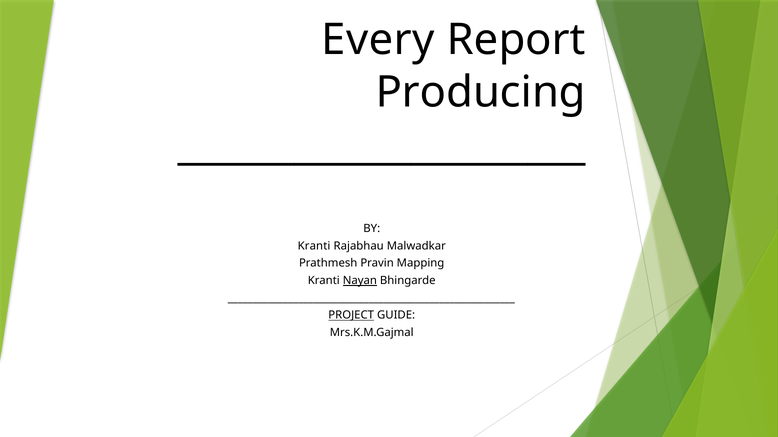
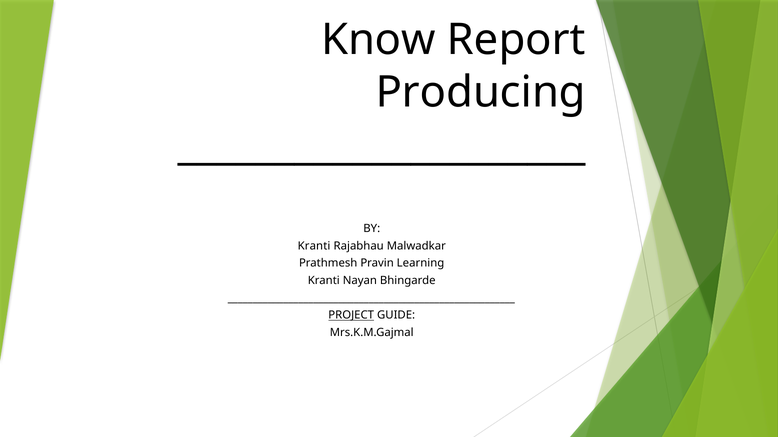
Every: Every -> Know (378, 40)
Mapping: Mapping -> Learning (421, 264)
Nayan underline: present -> none (360, 281)
